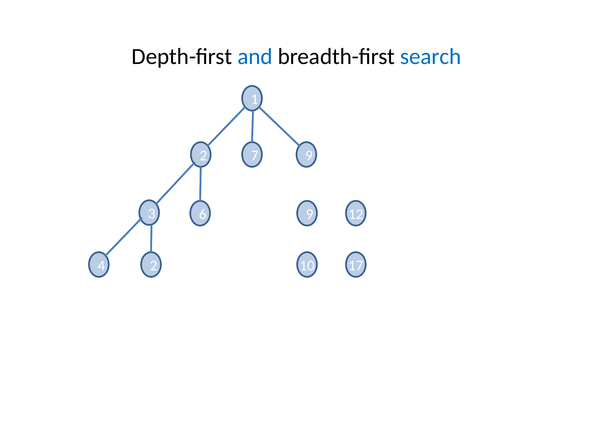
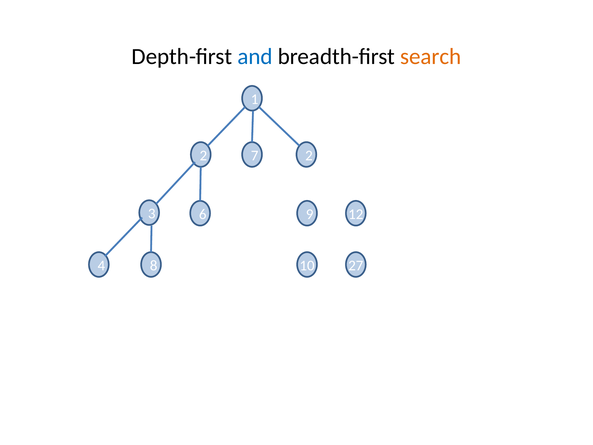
search colour: blue -> orange (431, 56)
7 9: 9 -> 2 (309, 155)
4 2: 2 -> 8 (154, 265)
17: 17 -> 27 (356, 265)
